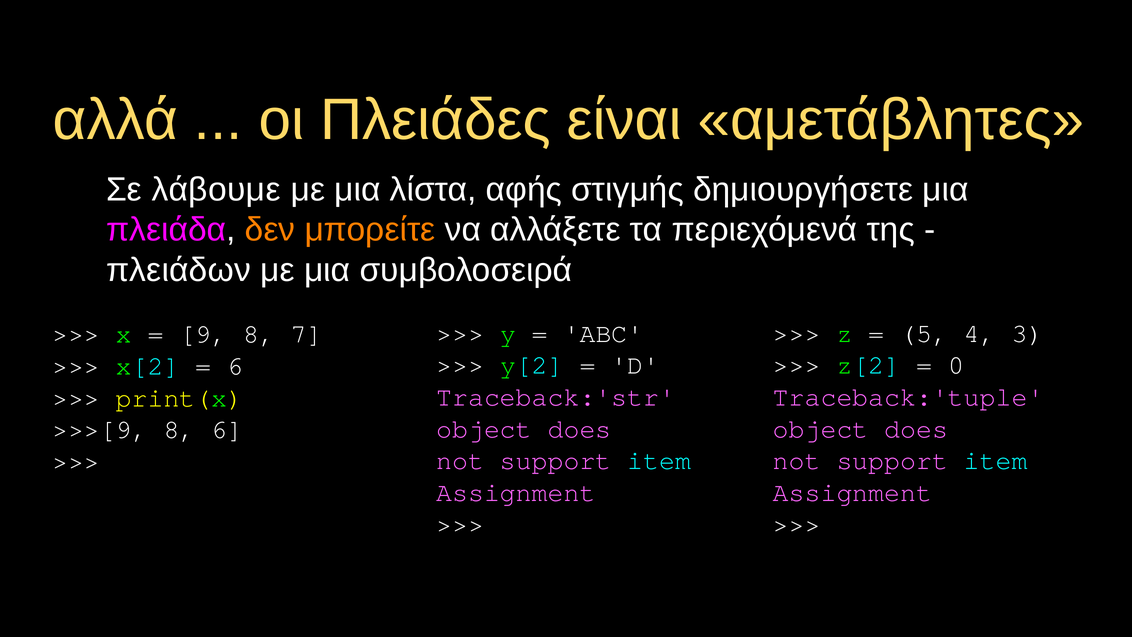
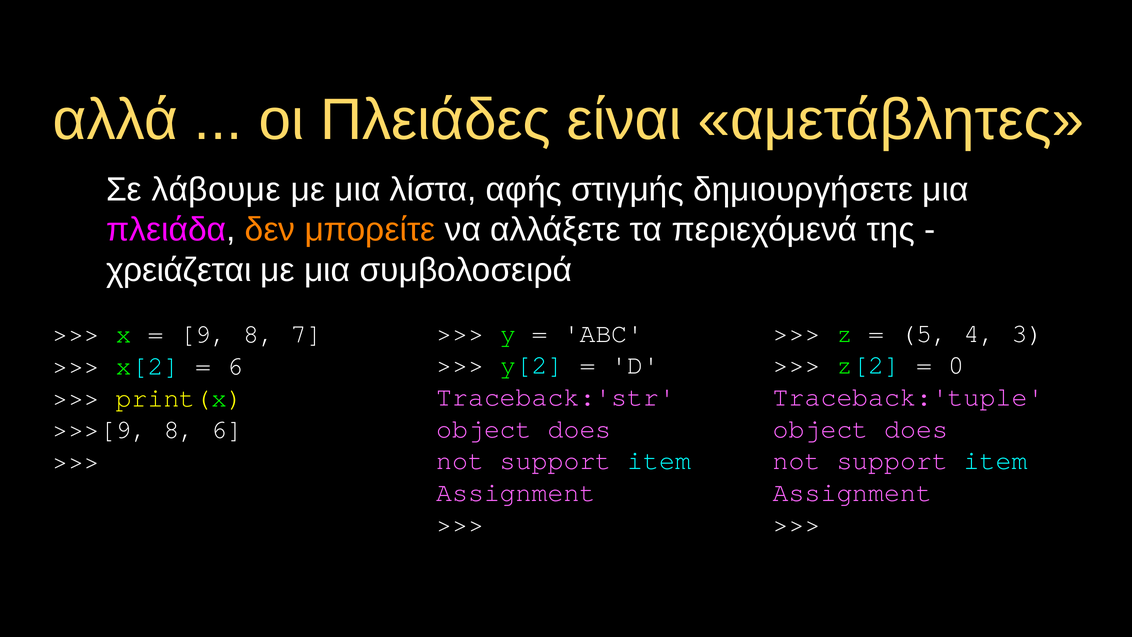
πλειάδων: πλειάδων -> χρειάζεται (179, 270)
